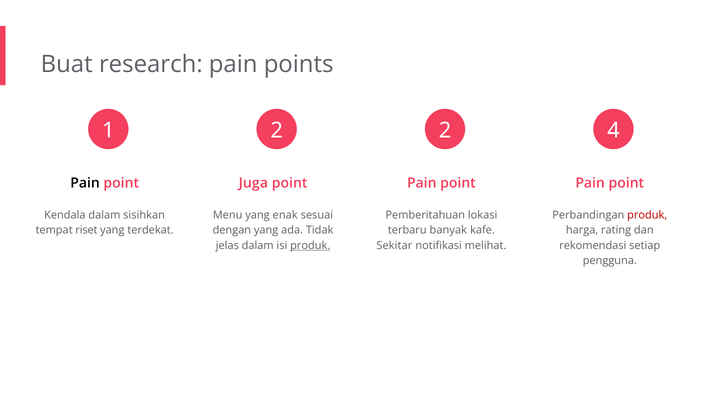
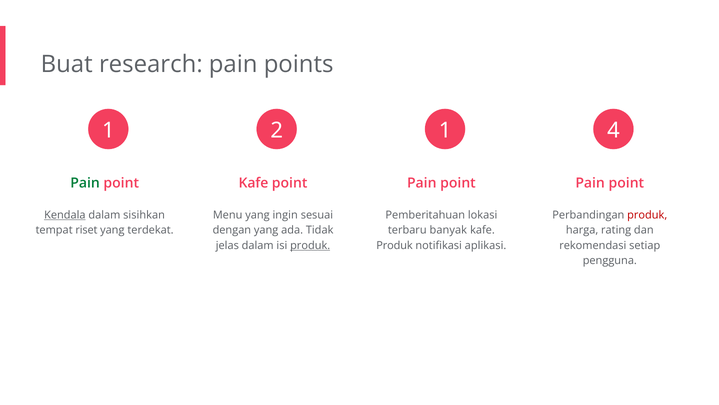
2 2: 2 -> 1 (445, 130)
Pain colour: black -> green (85, 183)
Juga: Juga -> Kafe (253, 183)
Kendala underline: none -> present (65, 215)
enak: enak -> ingin (285, 215)
Sekitar: Sekitar -> Produk (395, 245)
melihat: melihat -> aplikasi (486, 245)
